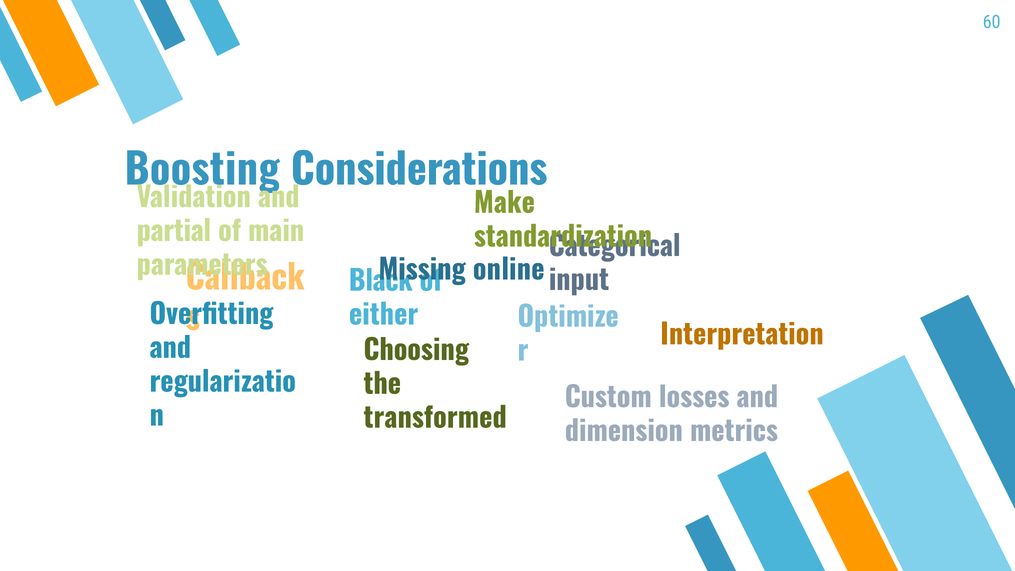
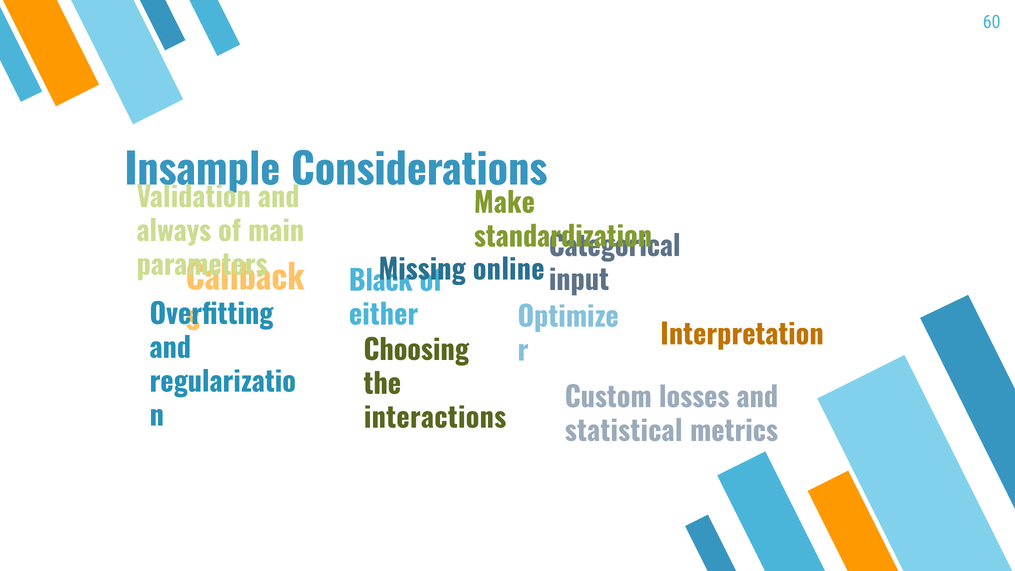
Boosting: Boosting -> Insample (202, 171)
partial: partial -> always (174, 232)
transformed: transformed -> interactions (435, 418)
dimension: dimension -> statistical (624, 432)
